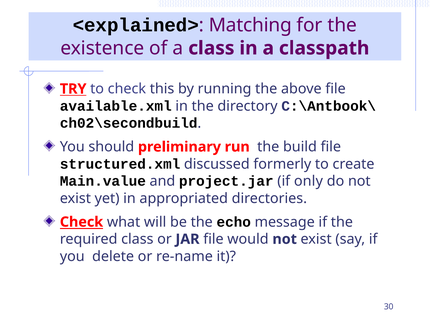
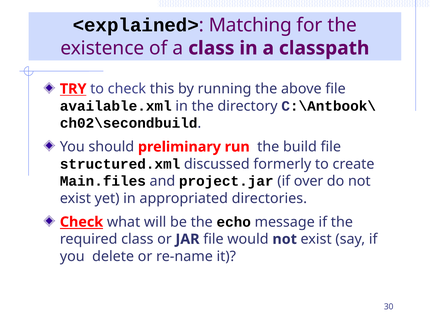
Main.value: Main.value -> Main.files (103, 181)
only: only -> over (309, 181)
